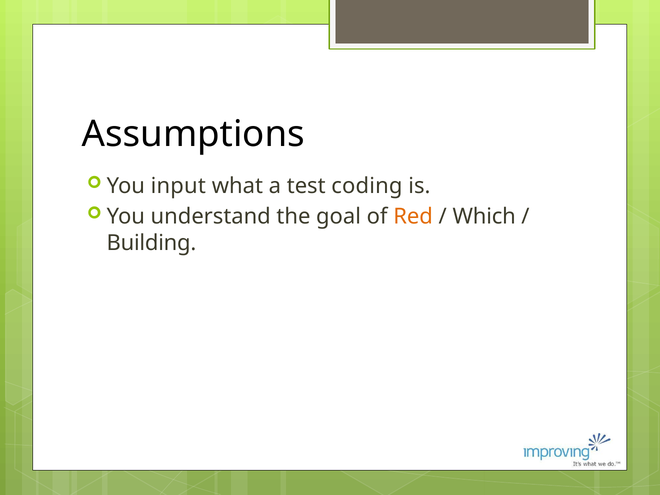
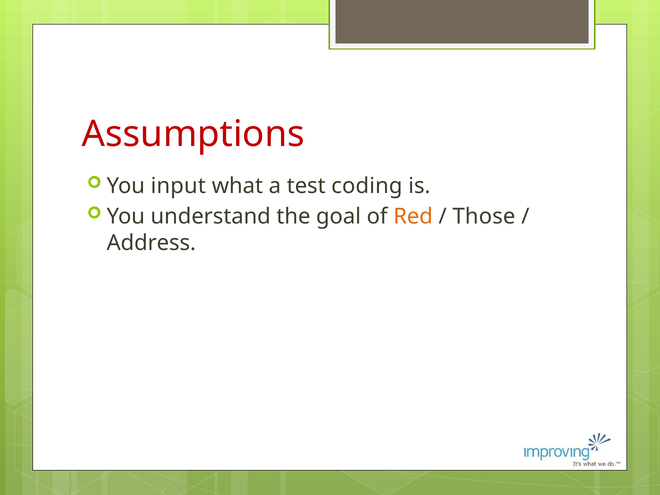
Assumptions colour: black -> red (193, 134)
Which: Which -> Those (484, 217)
Building: Building -> Address (151, 243)
